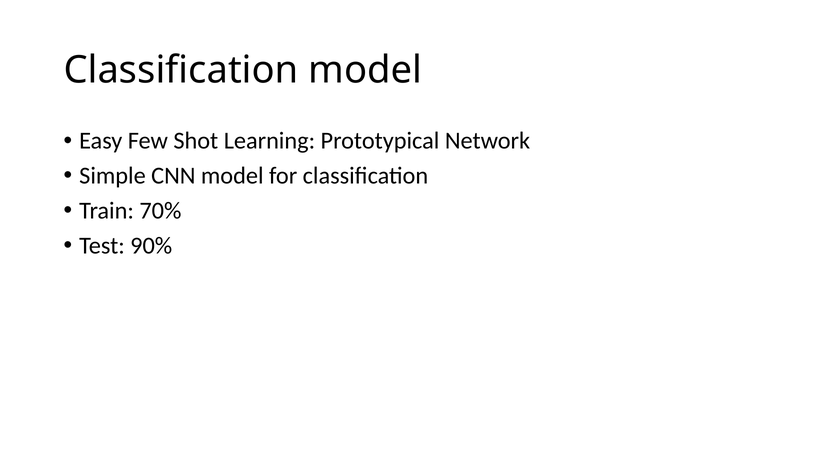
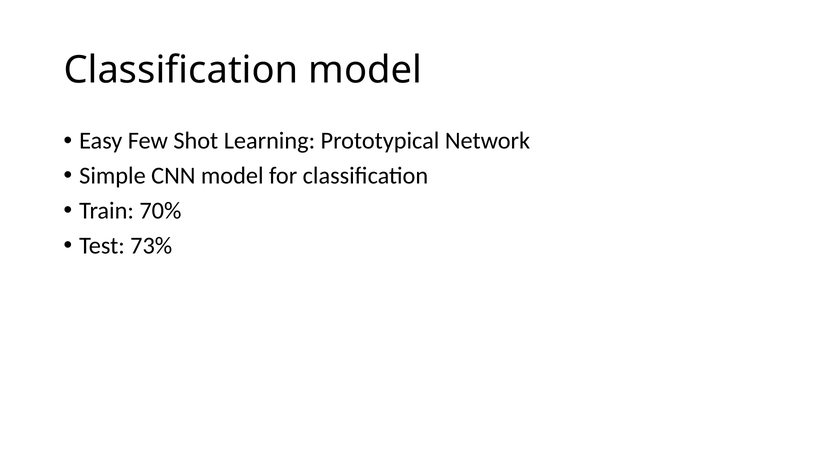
90%: 90% -> 73% (151, 246)
